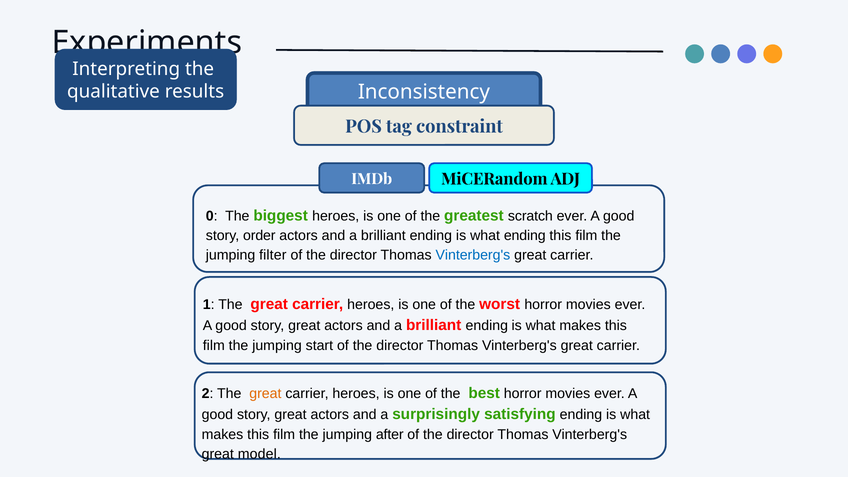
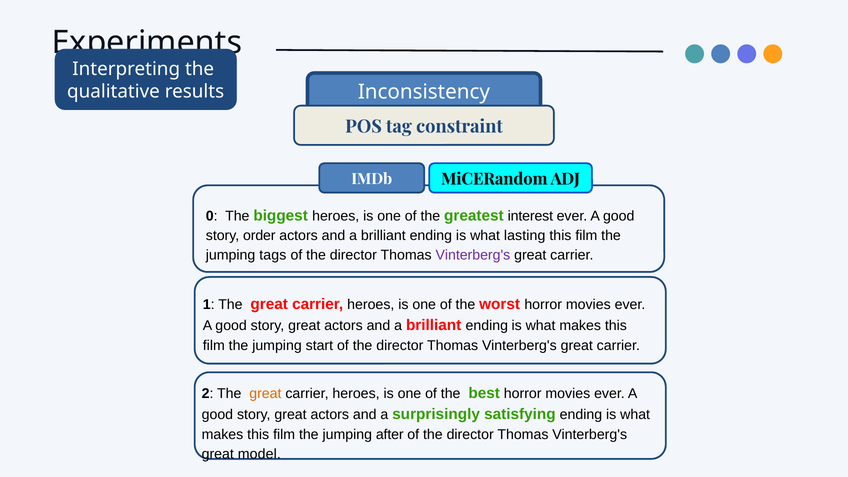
scratch: scratch -> interest (530, 216)
what ending: ending -> lasting (525, 236)
filter: filter -> tags (273, 255)
Vinterberg's colour: blue -> purple (473, 255)
